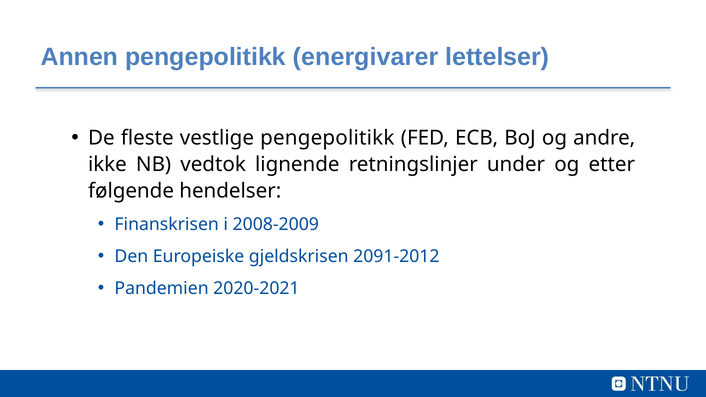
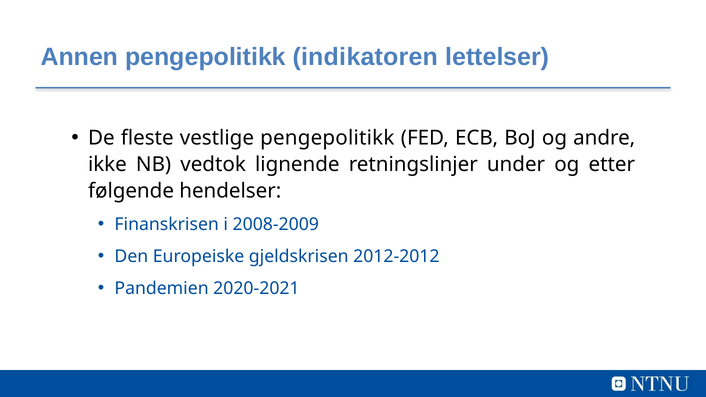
energivarer: energivarer -> indikatoren (365, 57)
2091-2012: 2091-2012 -> 2012-2012 (396, 256)
